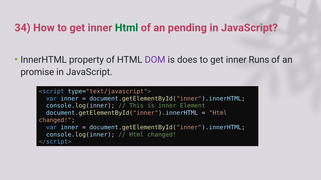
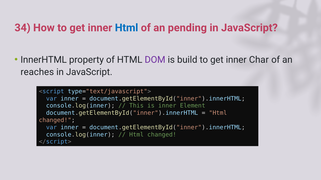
Html colour: green -> blue (127, 28)
does: does -> build (187, 60)
Runs: Runs -> Char (259, 60)
promise: promise -> reaches (37, 72)
